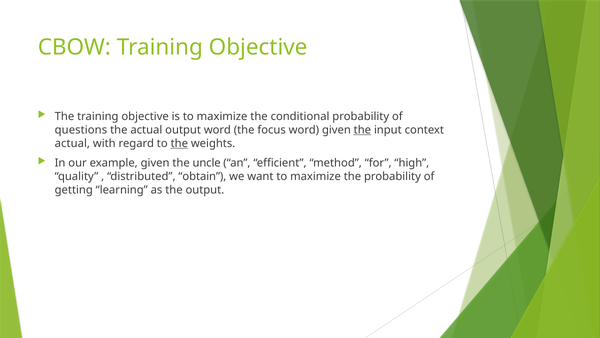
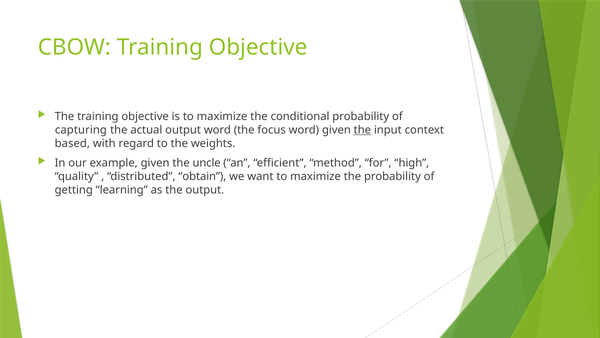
questions: questions -> capturing (81, 130)
actual: actual -> based (72, 143)
the underline: present -> none (179, 143)
